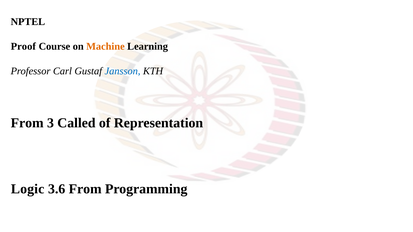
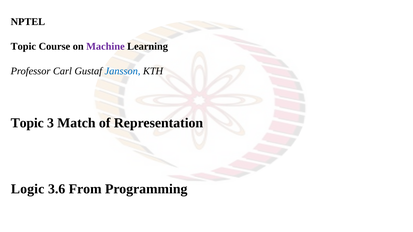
Proof: Proof -> Topic (23, 47)
Machine colour: orange -> purple (105, 47)
From: From -> Topic (27, 123)
Called: Called -> Match (76, 123)
